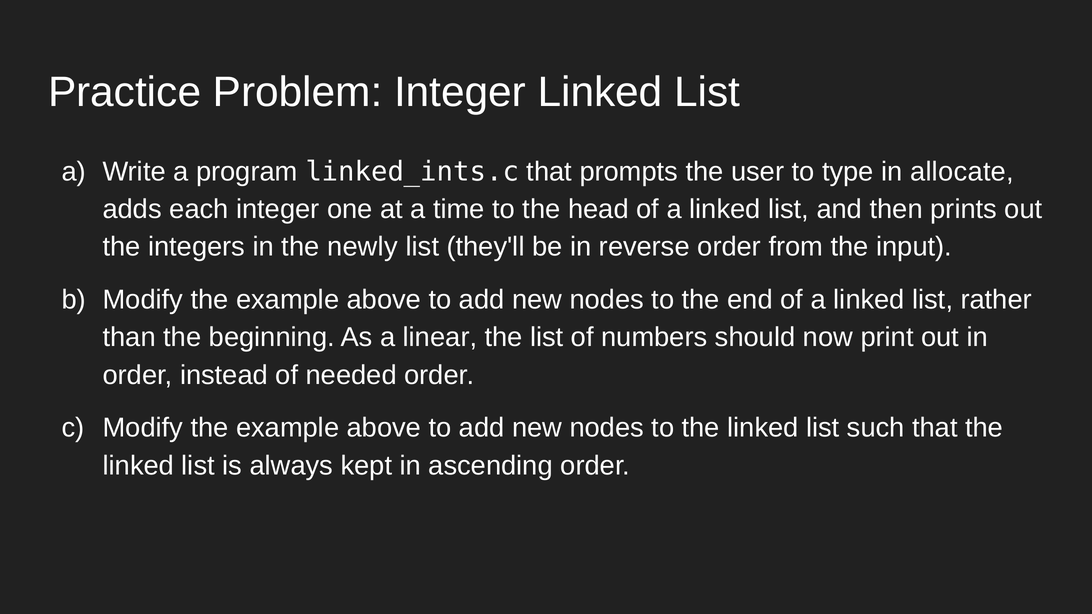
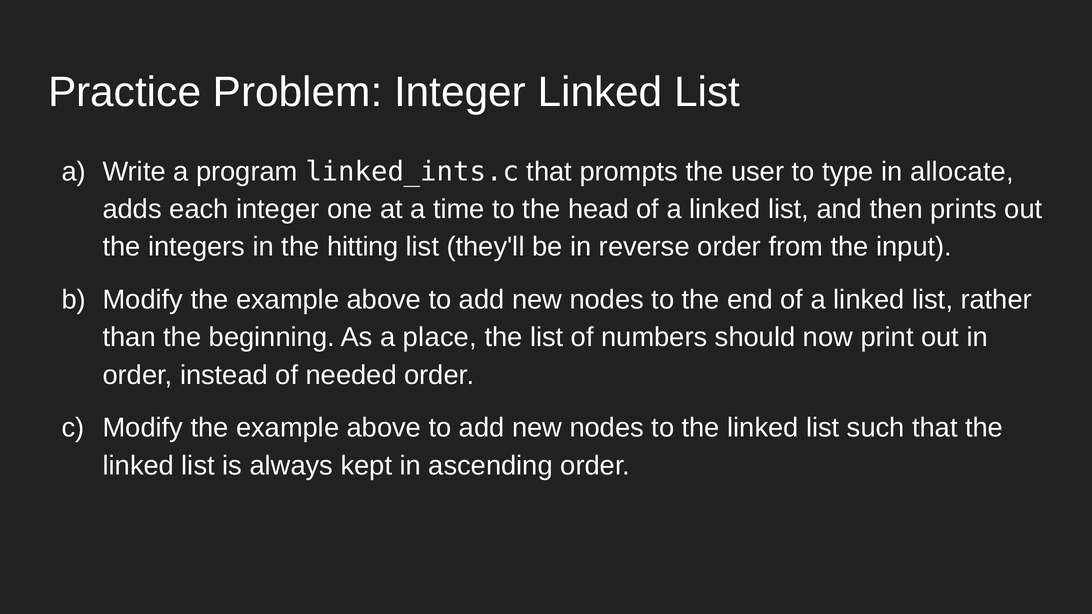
newly: newly -> hitting (363, 247)
linear: linear -> place (440, 338)
